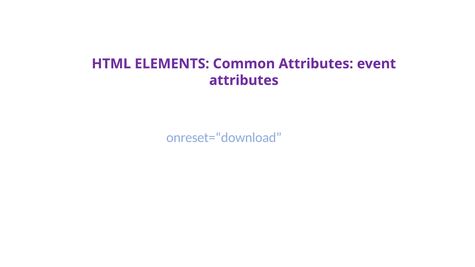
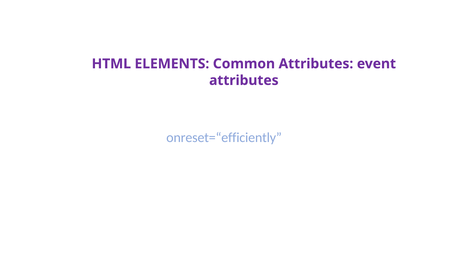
onreset=“download: onreset=“download -> onreset=“efficiently (224, 138)
